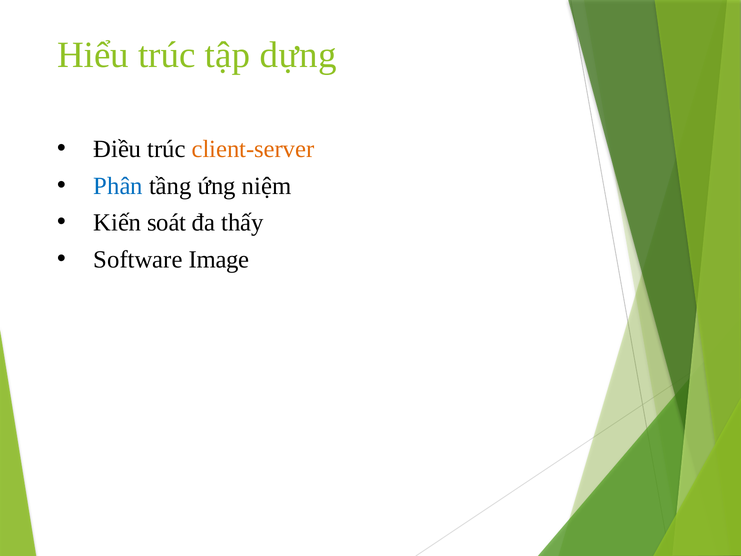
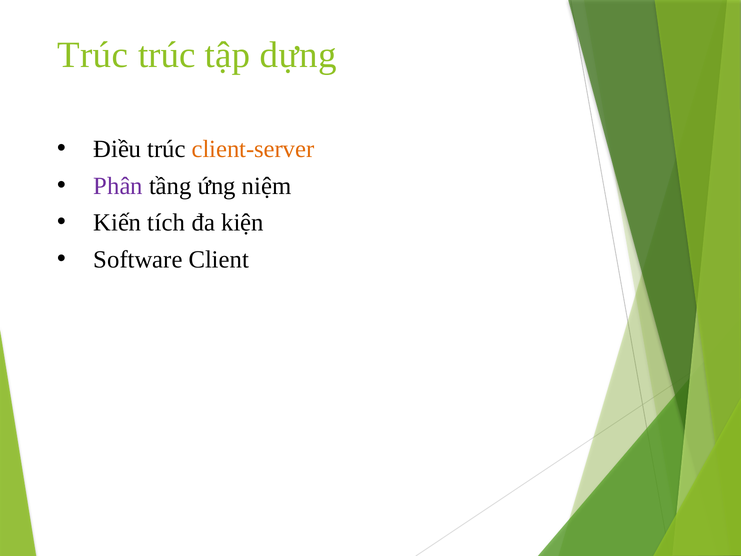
Hiểu: Hiểu -> Trúc (93, 55)
Phân colour: blue -> purple (118, 186)
soát: soát -> tích (166, 223)
thấy: thấy -> kiện (243, 223)
Image: Image -> Client (219, 259)
